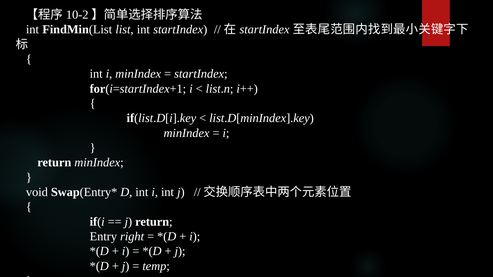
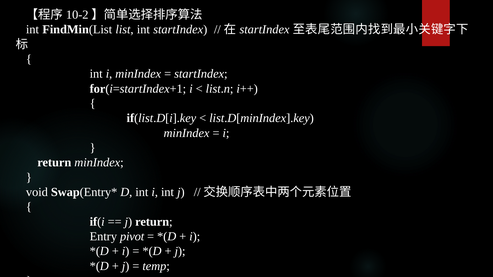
right: right -> pivot (132, 237)
